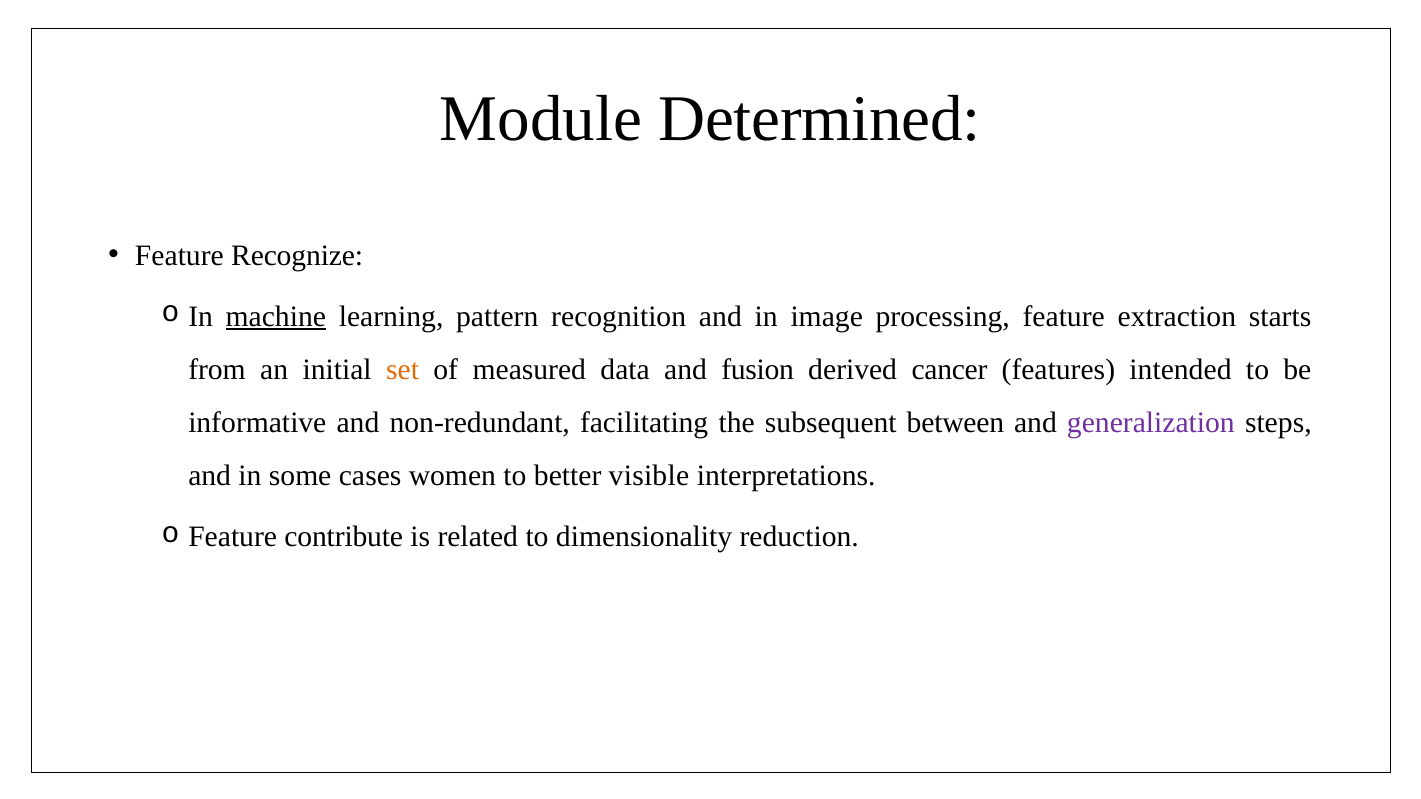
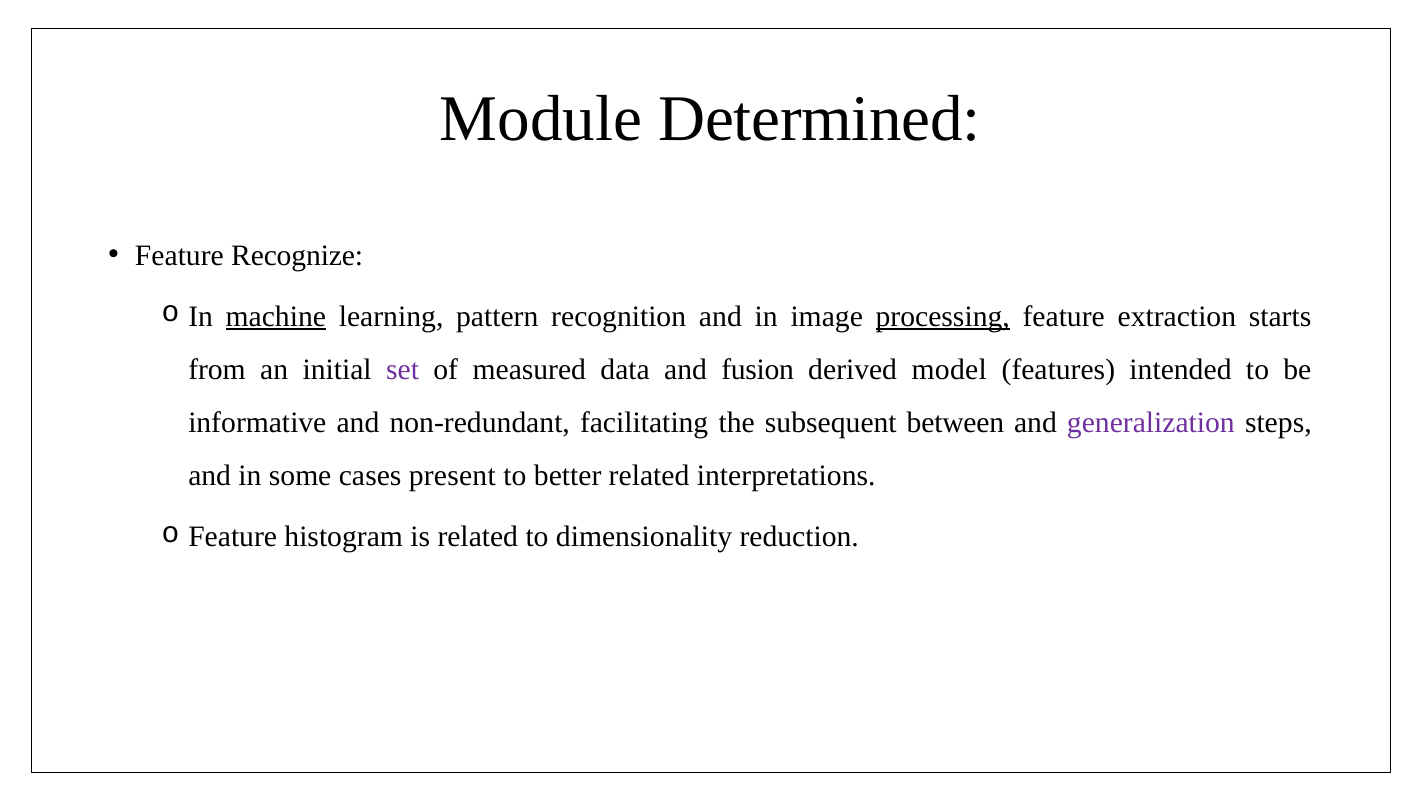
processing underline: none -> present (943, 316)
set colour: orange -> purple (403, 370)
cancer: cancer -> model (949, 370)
women: women -> present (452, 476)
better visible: visible -> related (649, 476)
contribute: contribute -> histogram (344, 537)
